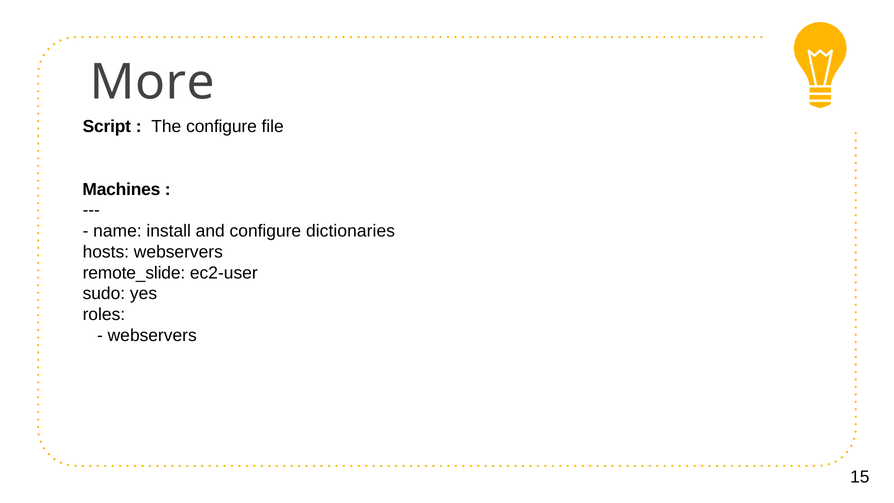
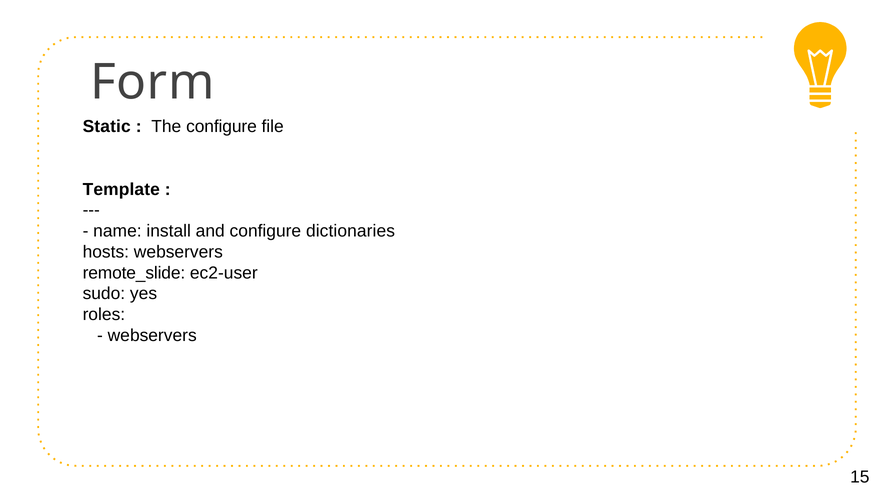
More: More -> Form (152, 82)
Script: Script -> Static (107, 127)
Machines: Machines -> Template (121, 189)
